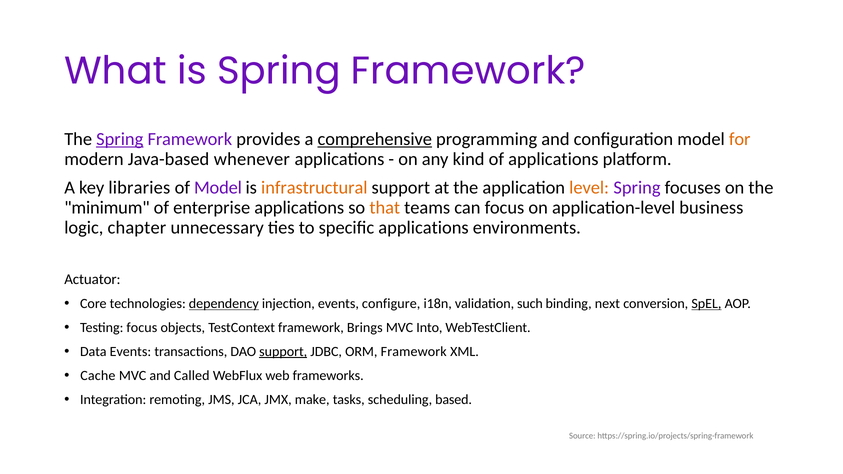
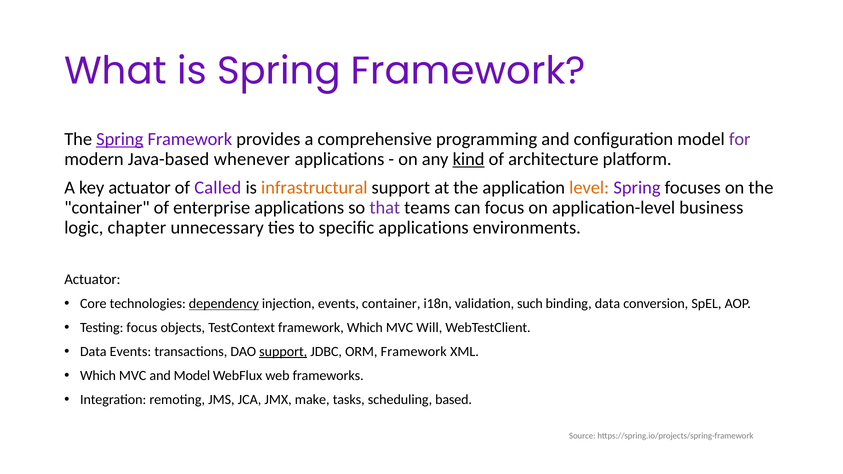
comprehensive underline: present -> none (375, 139)
for colour: orange -> purple (740, 139)
kind underline: none -> present (469, 159)
of applications: applications -> architecture (553, 159)
key libraries: libraries -> actuator (140, 188)
of Model: Model -> Called (218, 188)
minimum: minimum -> container (107, 208)
that colour: orange -> purple (385, 208)
events configure: configure -> container (391, 304)
binding next: next -> data (607, 304)
SpEL underline: present -> none (706, 304)
framework Brings: Brings -> Which (365, 328)
Into: Into -> Will (429, 328)
Cache: Cache -> Which (98, 376)
and Called: Called -> Model (192, 376)
